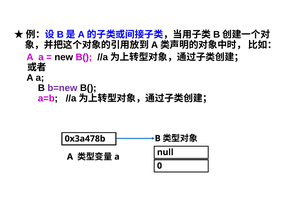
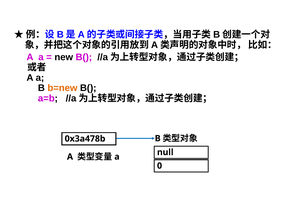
b=new colour: purple -> orange (62, 88)
